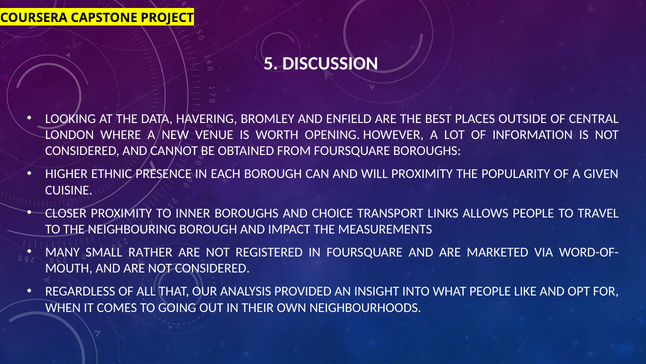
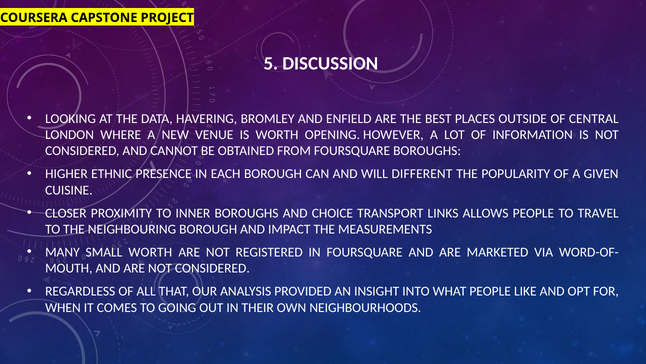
WILL PROXIMITY: PROXIMITY -> DIFFERENT (422, 174)
SMALL RATHER: RATHER -> WORTH (150, 252)
